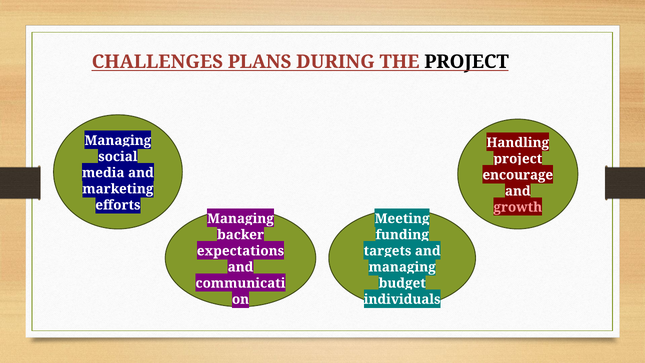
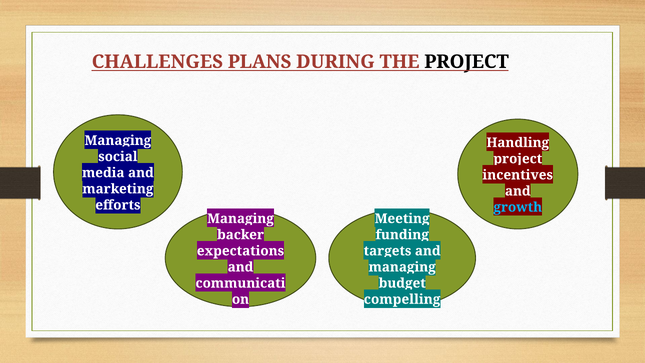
encourage: encourage -> incentives (518, 175)
growth colour: pink -> light blue (518, 207)
individuals: individuals -> compelling (402, 299)
